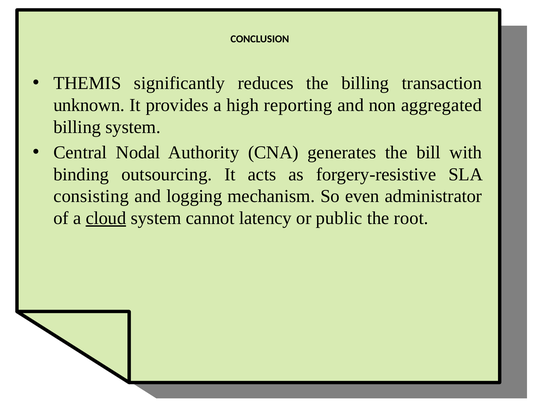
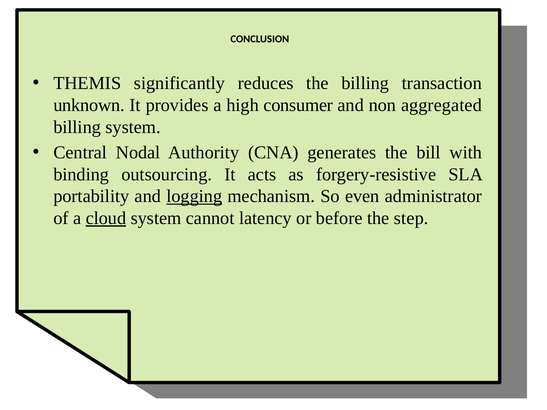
reporting: reporting -> consumer (298, 105)
consisting: consisting -> portability (91, 196)
logging underline: none -> present (194, 196)
public: public -> before (339, 218)
root: root -> step (411, 218)
